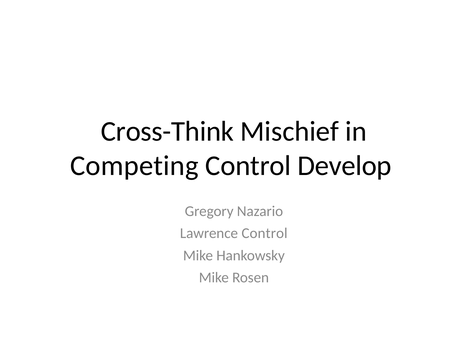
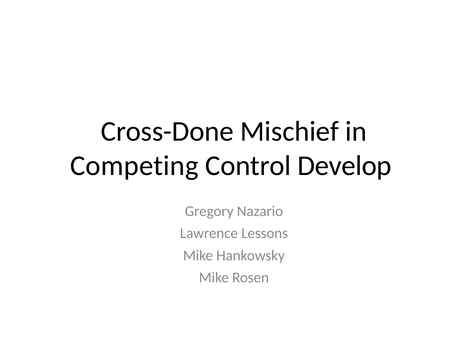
Cross-Think: Cross-Think -> Cross-Done (167, 131)
Lawrence Control: Control -> Lessons (265, 233)
